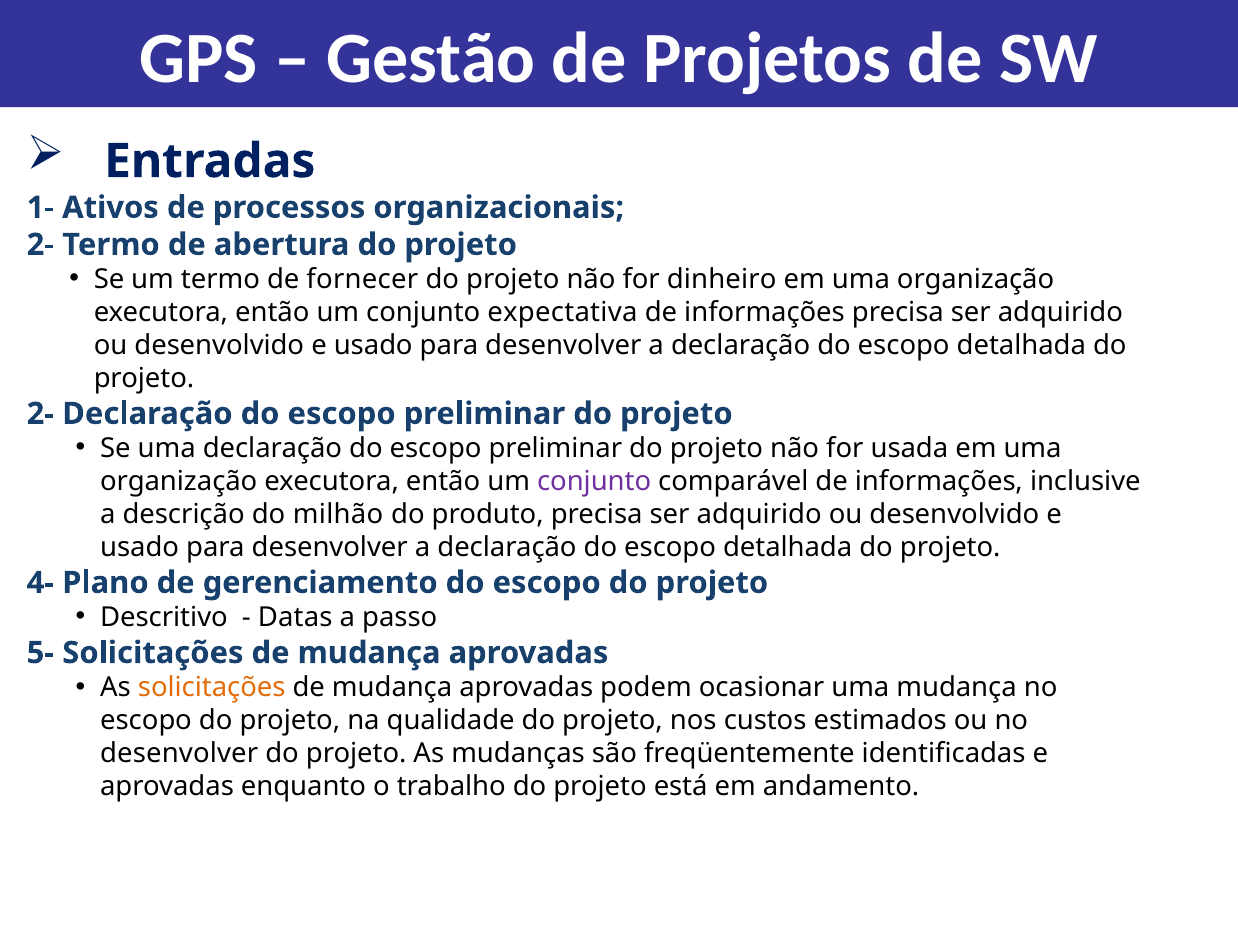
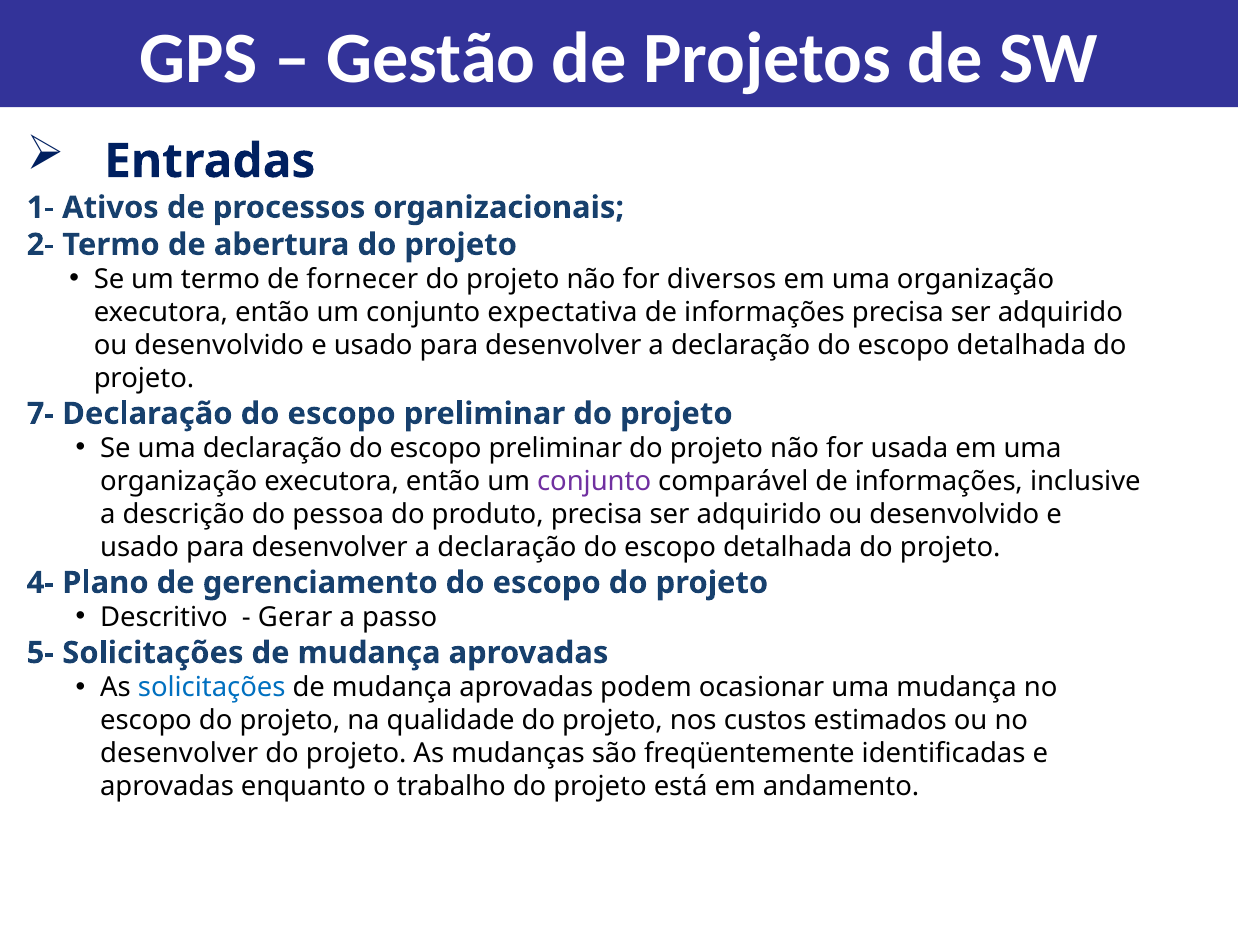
dinheiro: dinheiro -> diversos (722, 280)
2-: 2- -> 7- (40, 414)
milhão: milhão -> pessoa (338, 515)
Datas: Datas -> Gerar (295, 618)
solicitações colour: orange -> blue (212, 688)
